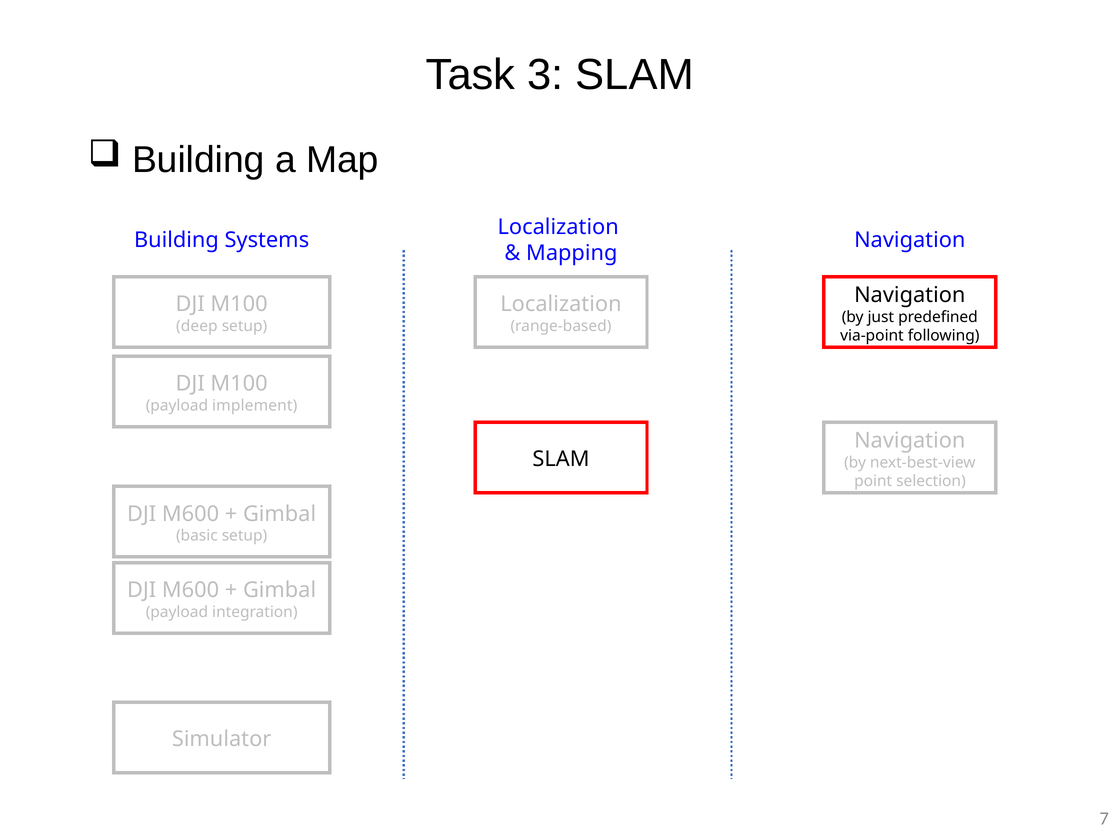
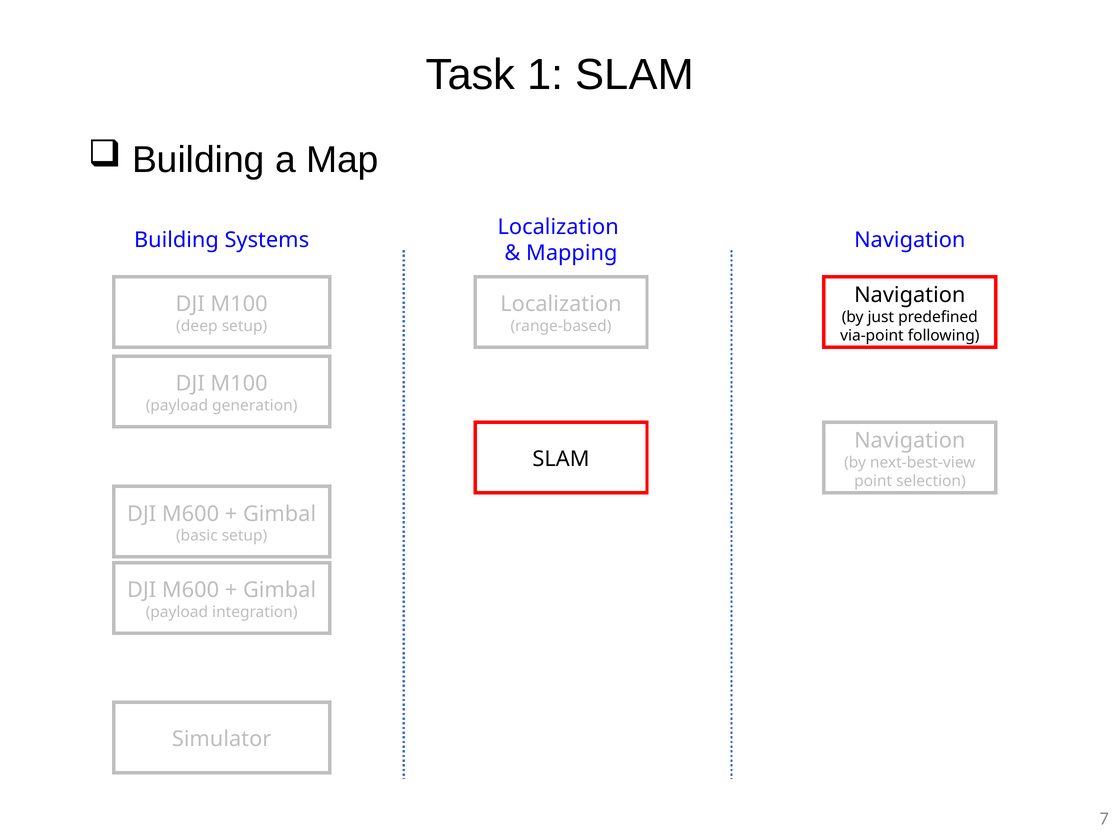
3: 3 -> 1 (545, 75)
implement: implement -> generation (255, 406)
